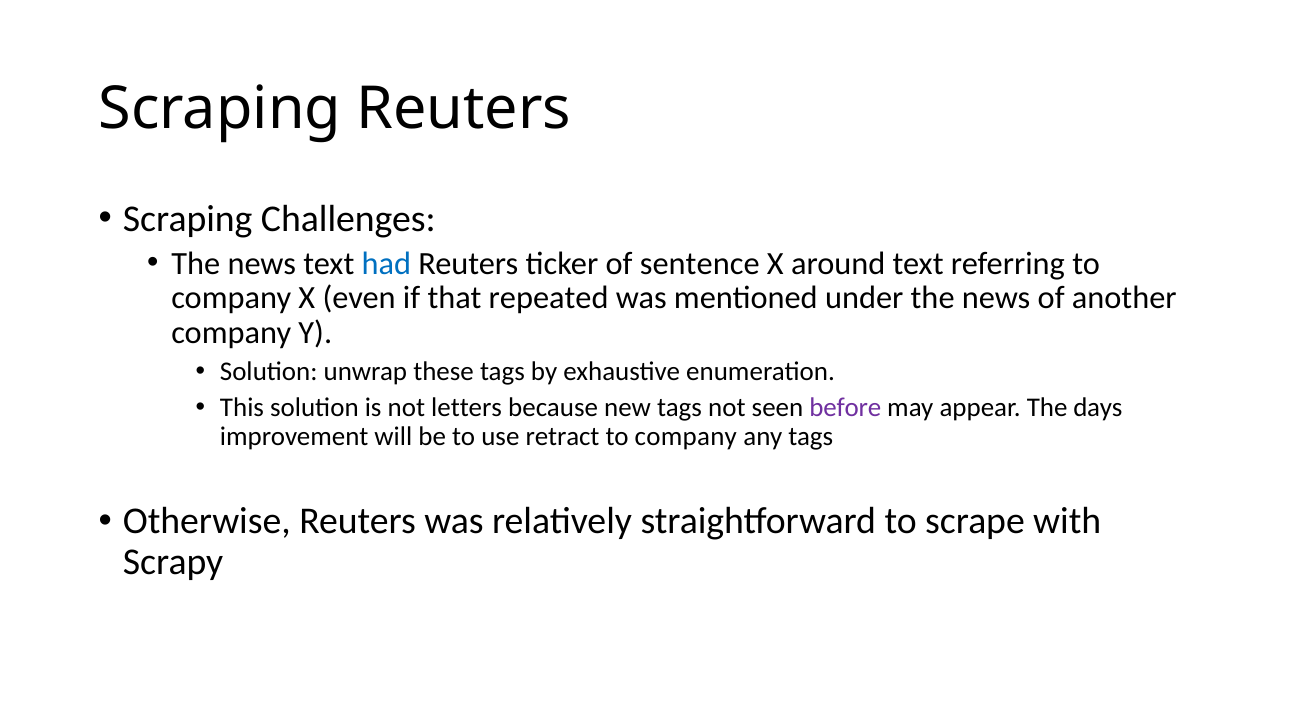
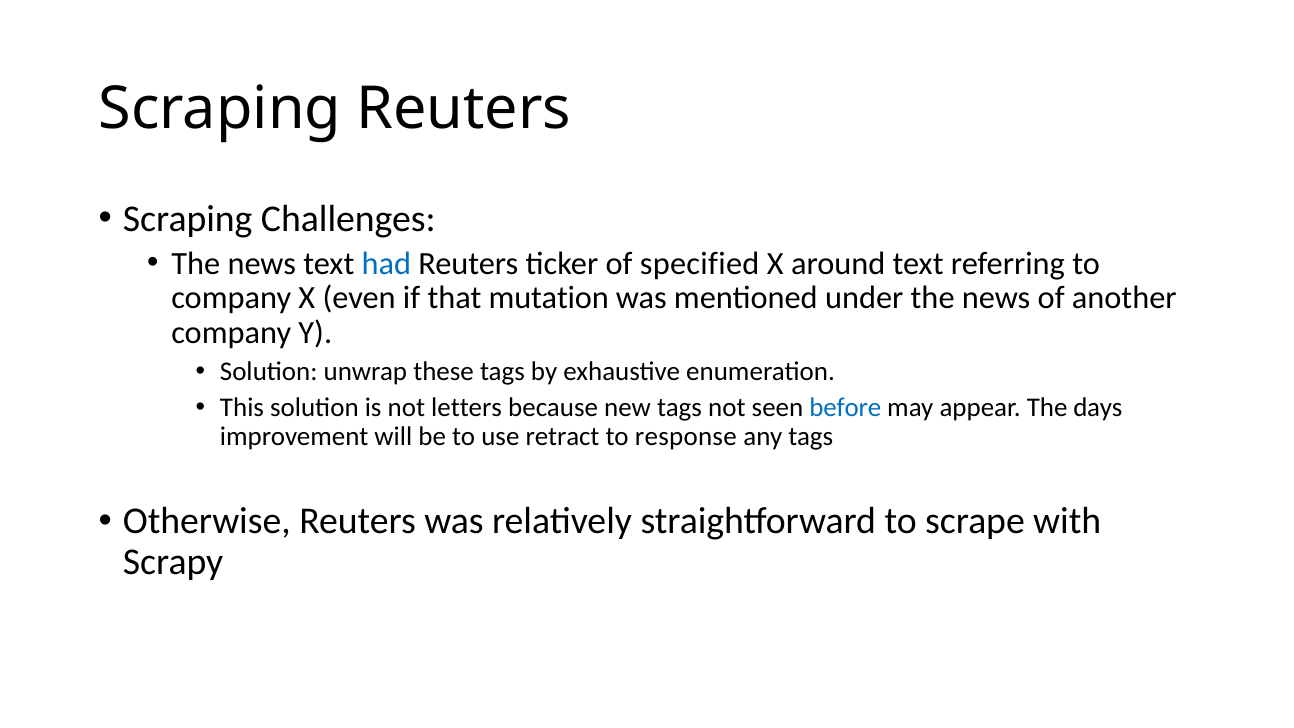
sentence: sentence -> specified (700, 263)
repeated: repeated -> mutation (549, 298)
before colour: purple -> blue (845, 408)
company: company -> response (686, 437)
